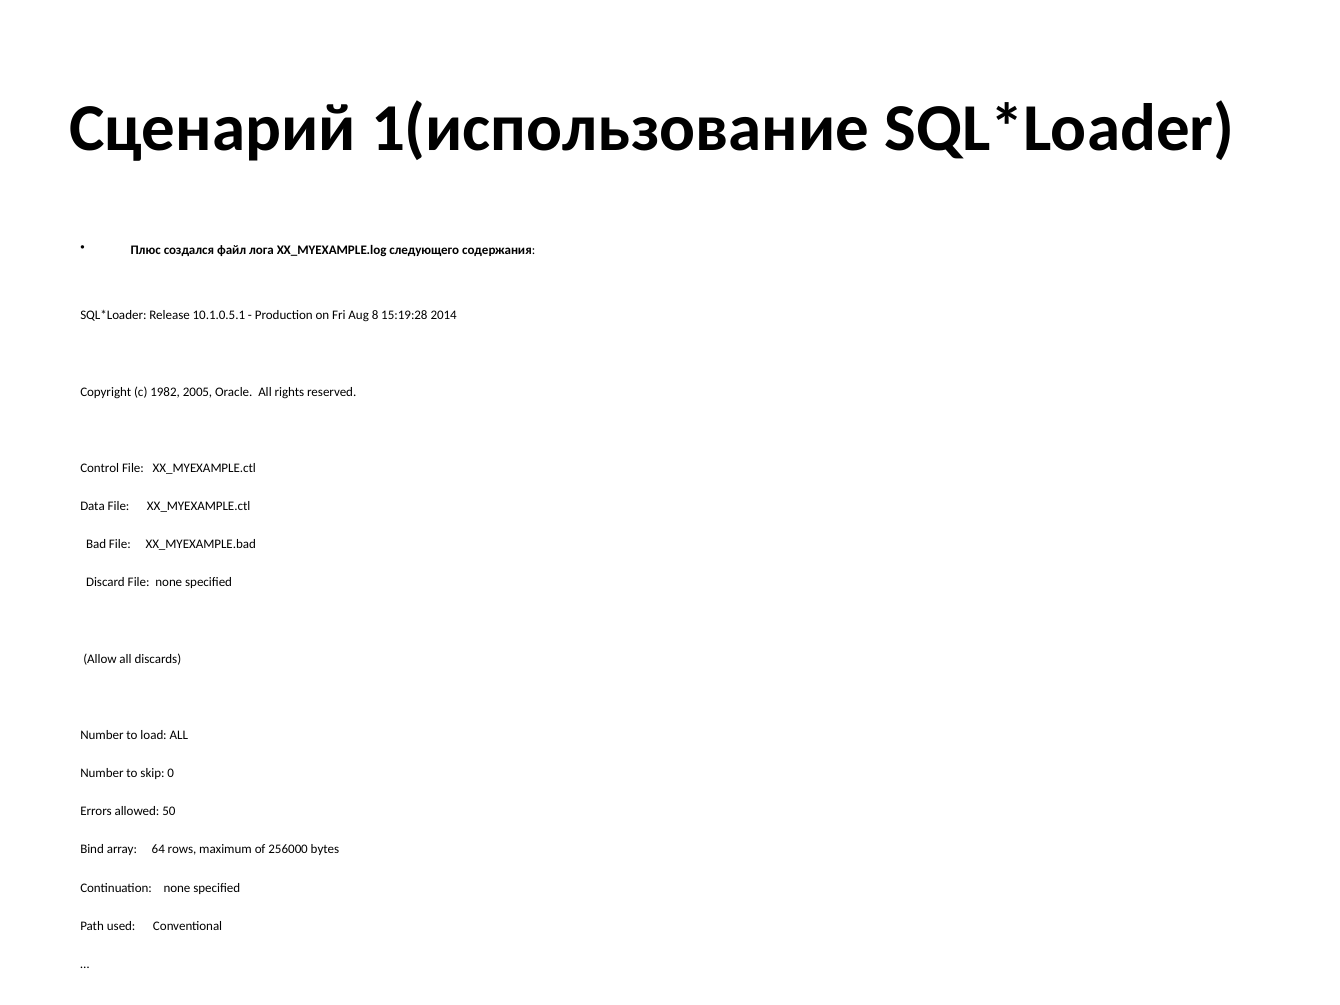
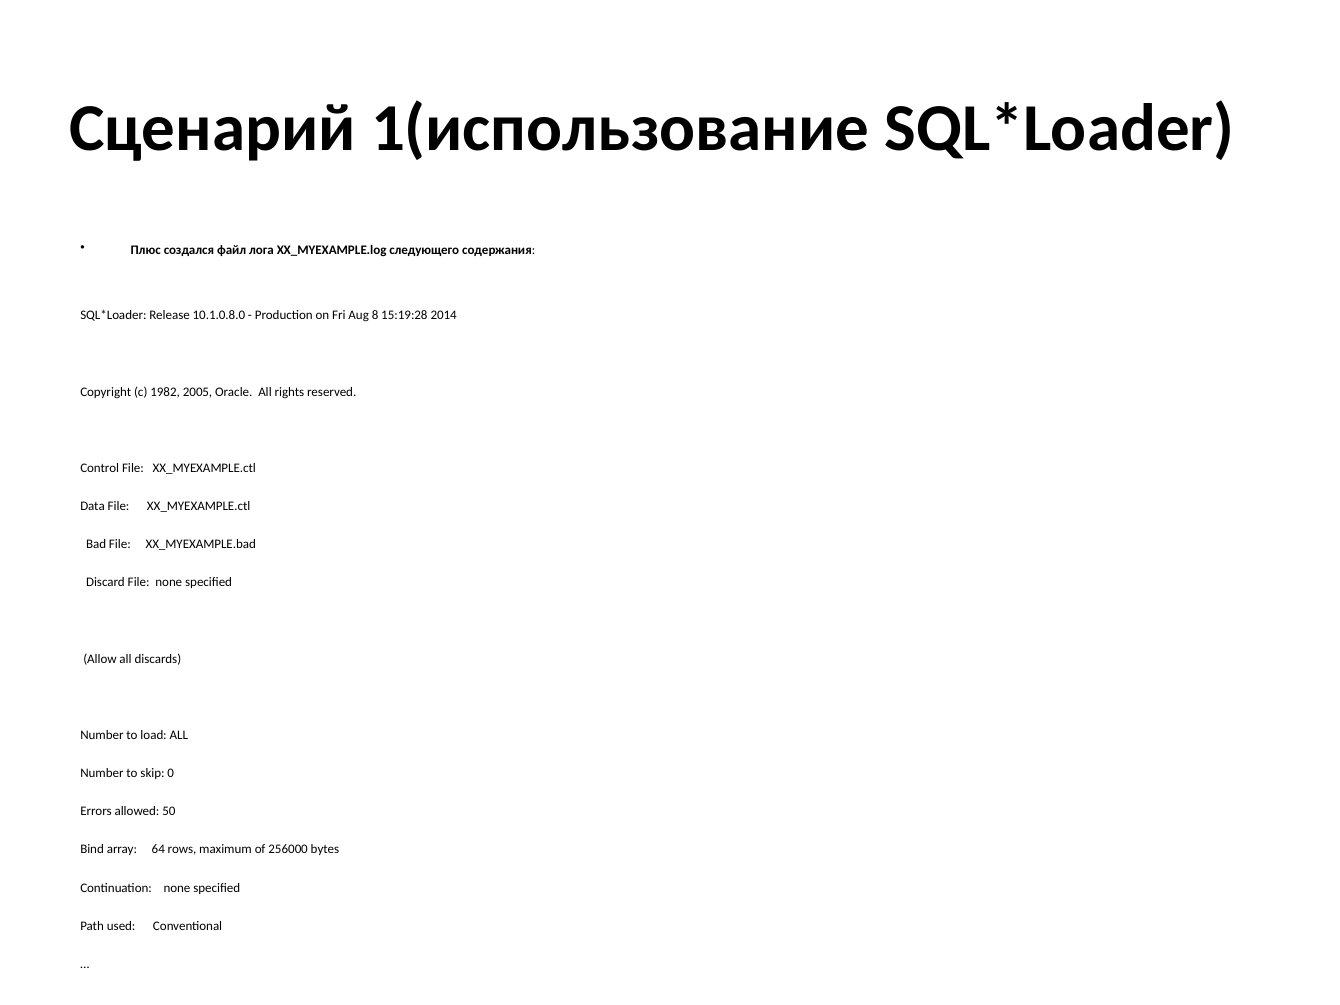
10.1.0.5.1: 10.1.0.5.1 -> 10.1.0.8.0 (219, 316)
